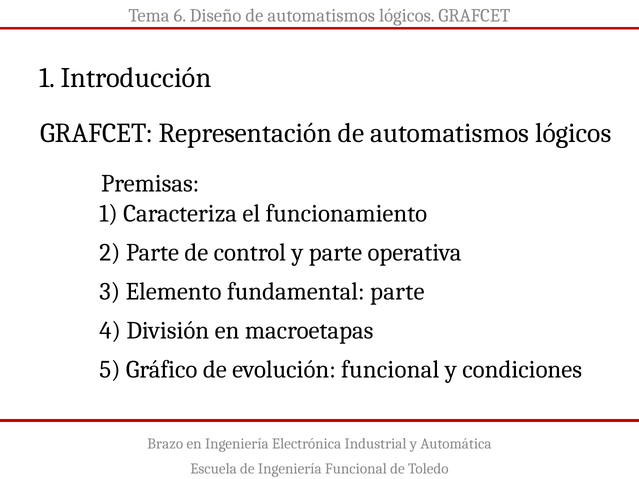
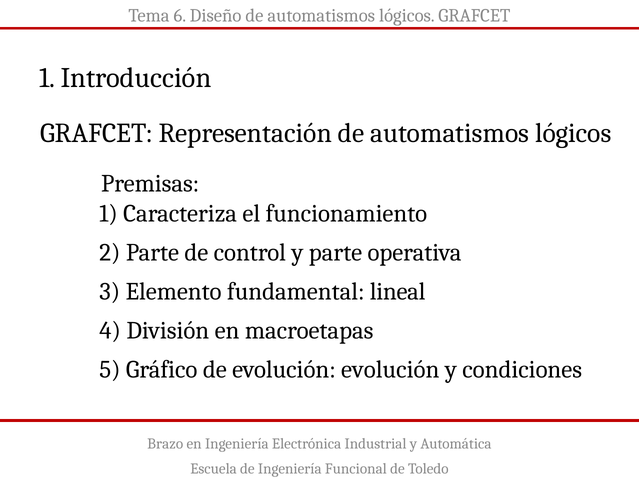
fundamental parte: parte -> lineal (398, 292)
evolución funcional: funcional -> evolución (390, 370)
